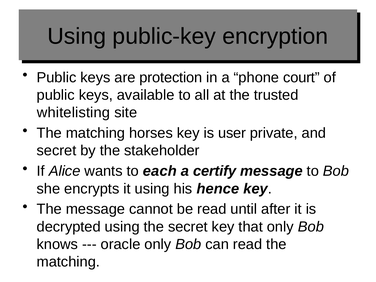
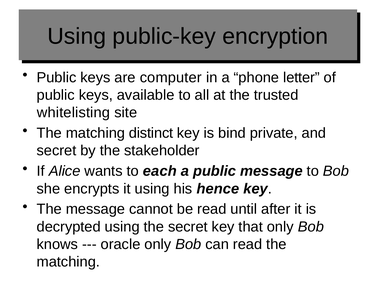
protection: protection -> computer (171, 77)
court: court -> letter (301, 77)
horses: horses -> distinct (151, 133)
user: user -> bind (232, 133)
a certify: certify -> public (215, 171)
